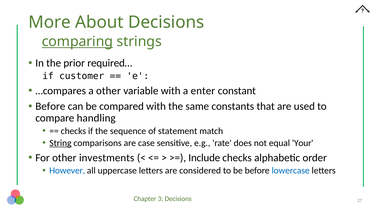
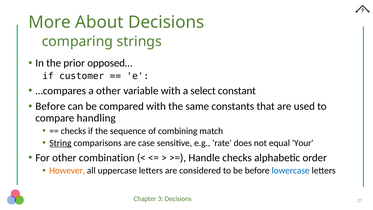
comparing underline: present -> none (77, 42)
required…: required… -> opposed… (110, 63)
enter: enter -> select (203, 91)
statement: statement -> combining (178, 131)
investments: investments -> combination (107, 158)
Include: Include -> Handle (204, 158)
However colour: blue -> orange (67, 170)
